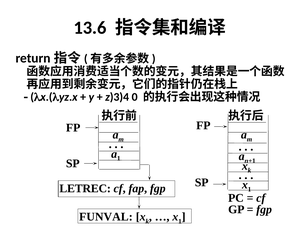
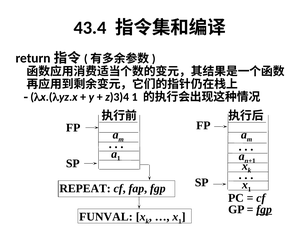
13.6: 13.6 -> 43.4 (90, 28)
z)3)4 0: 0 -> 1 (135, 97)
LETREC: LETREC -> REPEAT (85, 188)
fgp underline: none -> present (264, 209)
